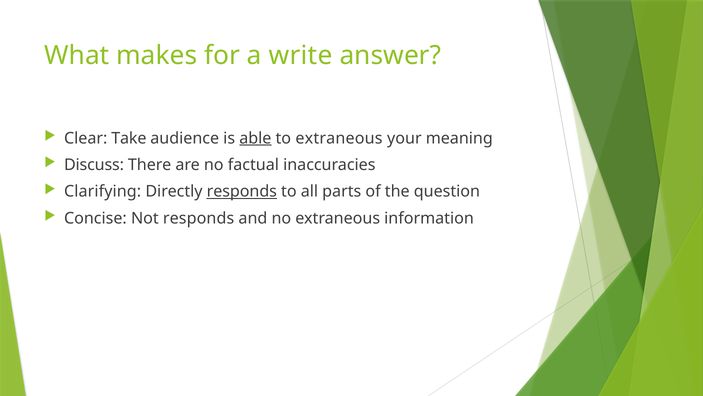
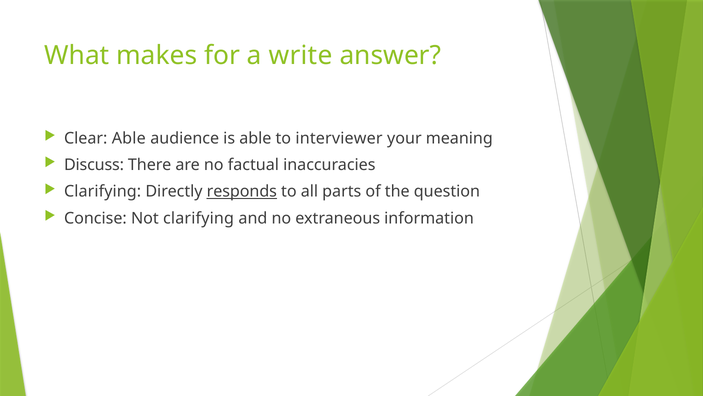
Clear Take: Take -> Able (129, 138)
able underline: present -> none (255, 138)
to extraneous: extraneous -> interviewer (339, 138)
Not responds: responds -> clarifying (199, 218)
